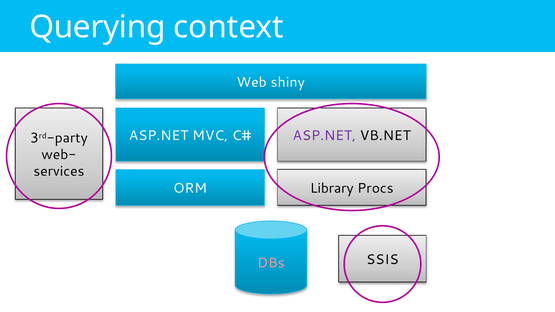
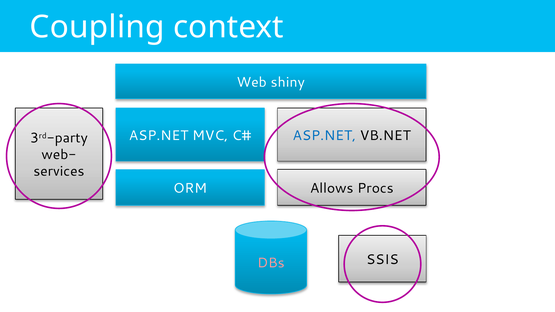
Querying: Querying -> Coupling (97, 27)
ASP.NET colour: purple -> blue (324, 136)
Library: Library -> Allows (332, 188)
